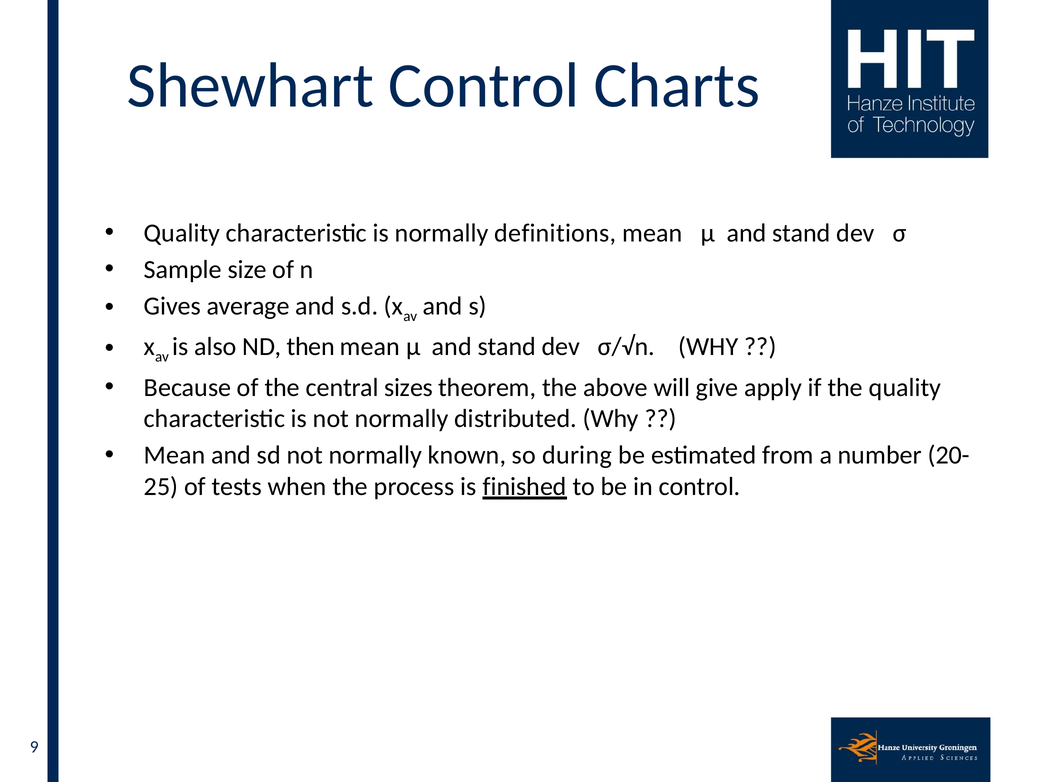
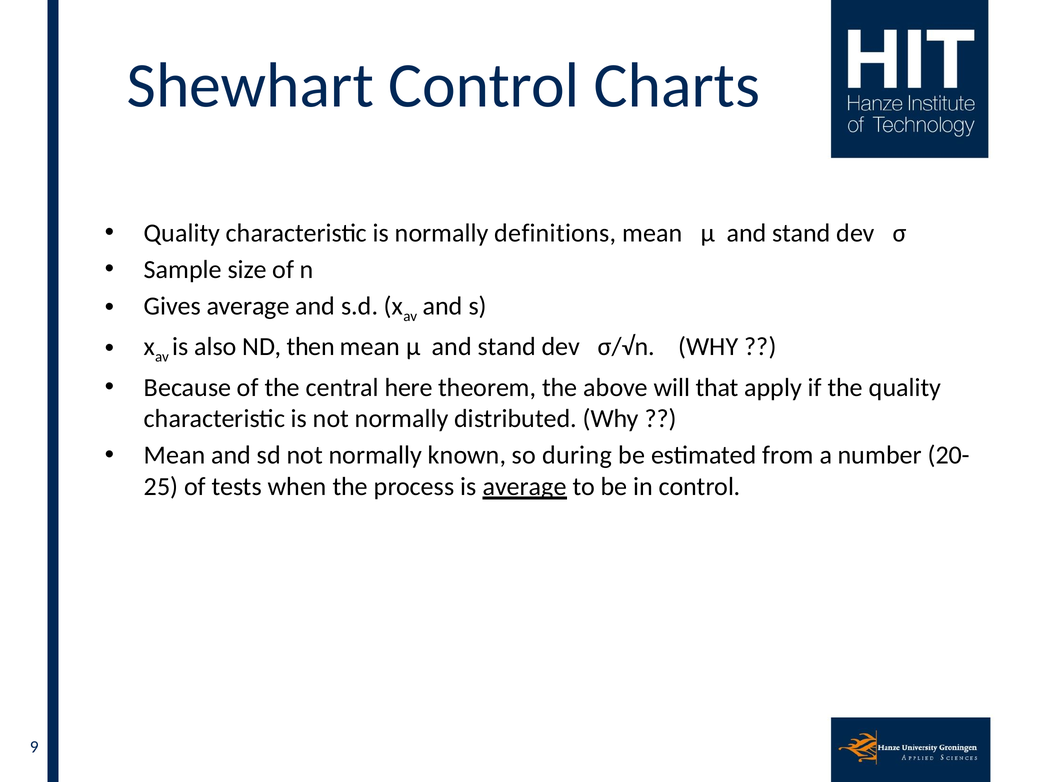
sizes: sizes -> here (409, 388)
give: give -> that (717, 388)
is finished: finished -> average (525, 487)
